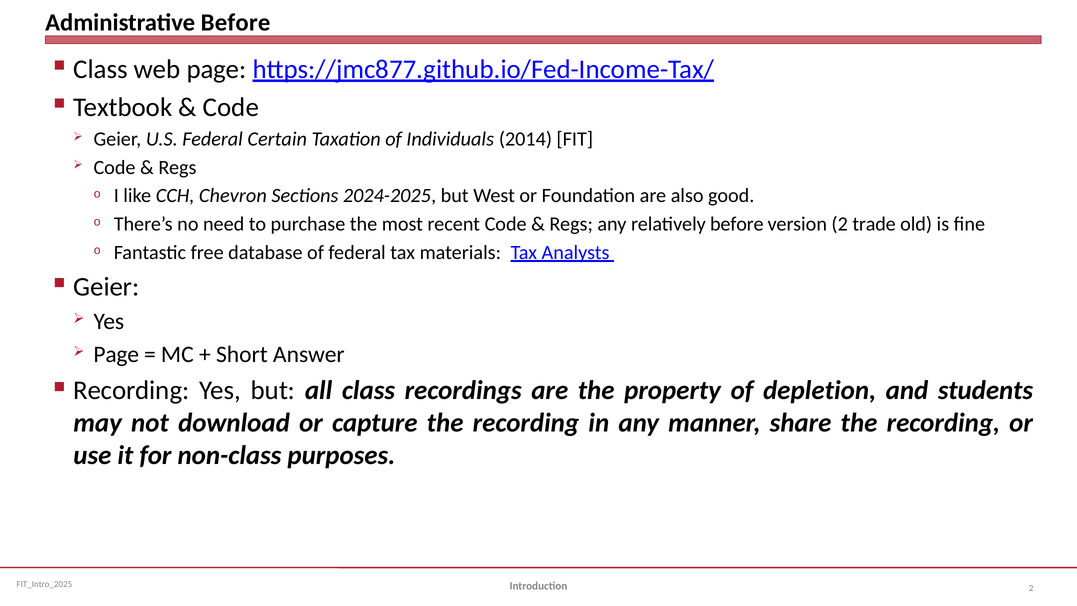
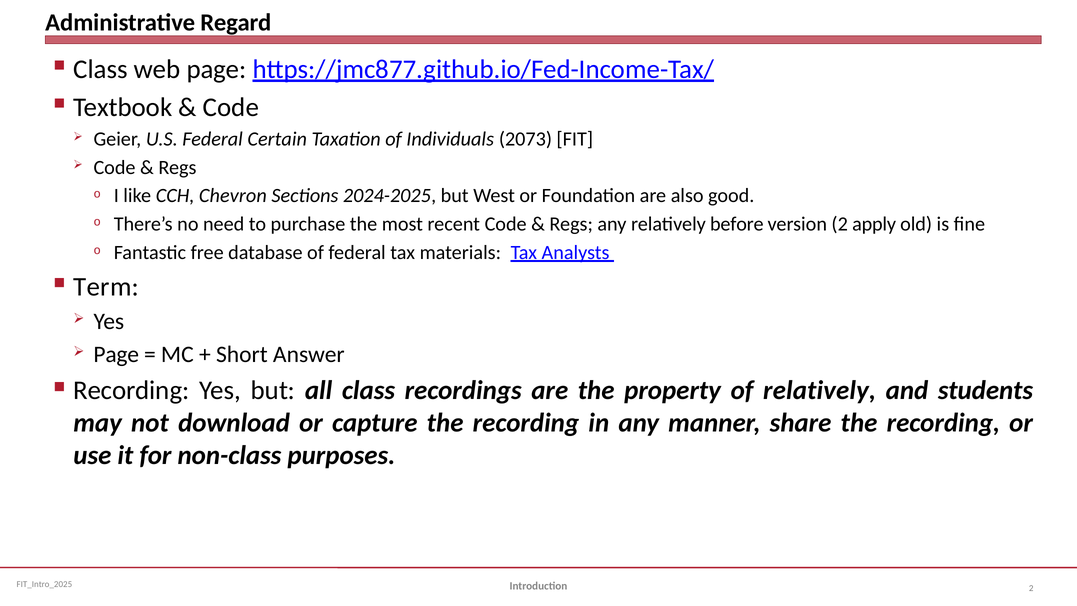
Administrative Before: Before -> Regard (236, 23)
2014: 2014 -> 2073 (525, 139)
trade: trade -> apply (874, 224)
Geier: Geier -> Term (106, 287)
of depletion: depletion -> relatively (819, 390)
